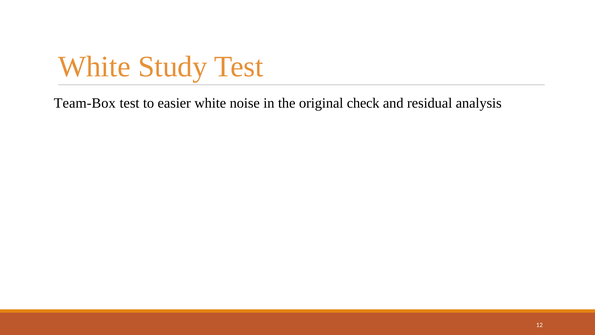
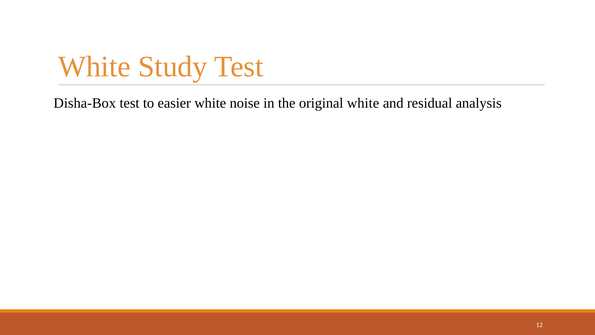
Team-Box: Team-Box -> Disha-Box (85, 103)
original check: check -> white (363, 103)
